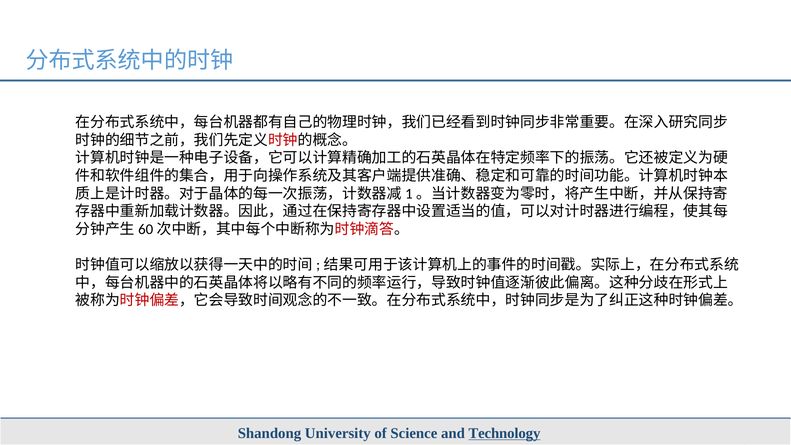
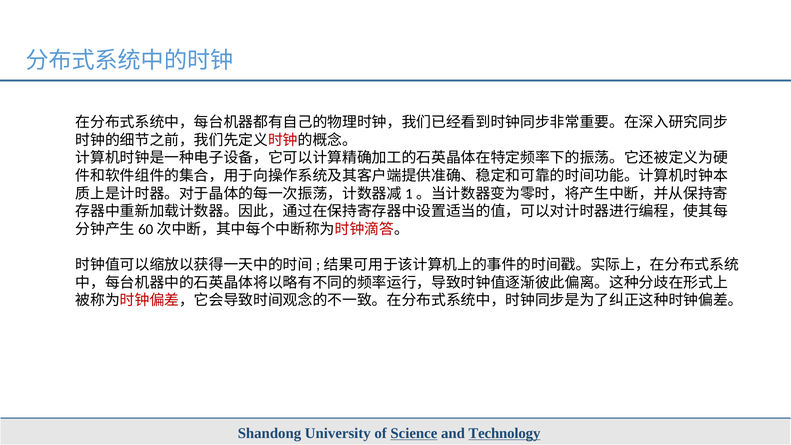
Science underline: none -> present (414, 433)
